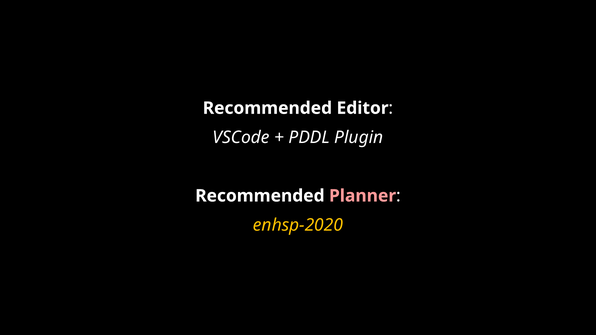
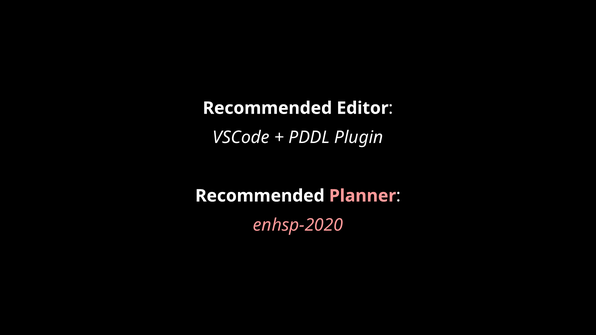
enhsp-2020 colour: yellow -> pink (298, 225)
